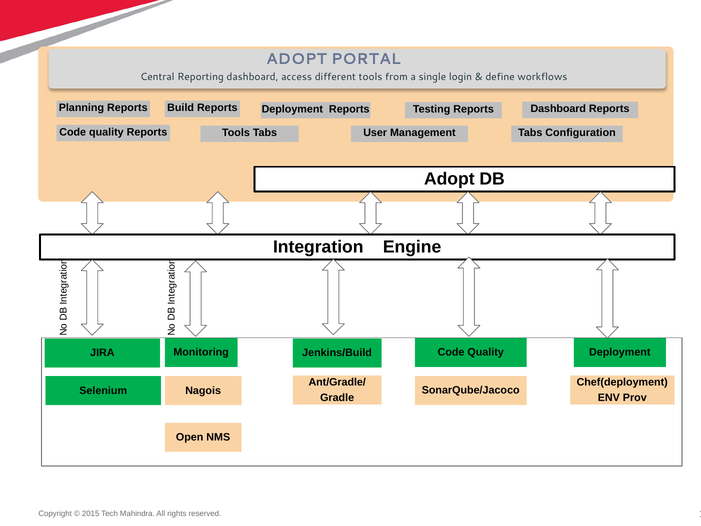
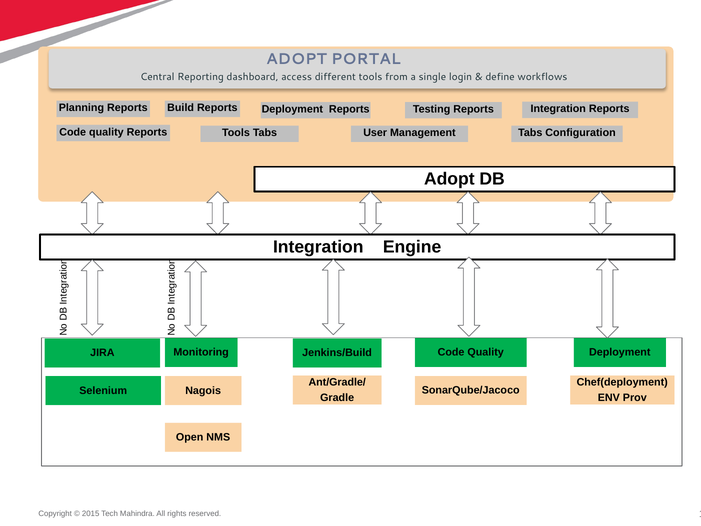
Dashboard: Dashboard -> Integration (558, 109)
